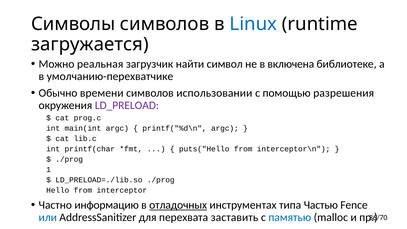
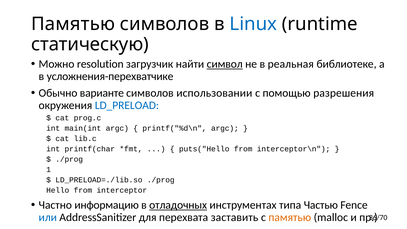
Символы: Символы -> Памятью (73, 24)
загружается: загружается -> статическую (90, 44)
реальная: реальная -> resolution (100, 64)
символ underline: none -> present (225, 64)
включена: включена -> реальная (291, 64)
умолчанию-перехватчике: умолчанию-перехватчике -> усложнения-перехватчике (110, 76)
времени: времени -> варианте (102, 93)
LD_PRELOAD colour: purple -> blue (127, 105)
памятью colour: blue -> orange (290, 217)
